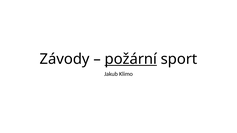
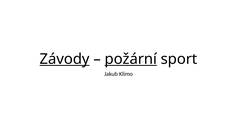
Závody underline: none -> present (65, 59)
